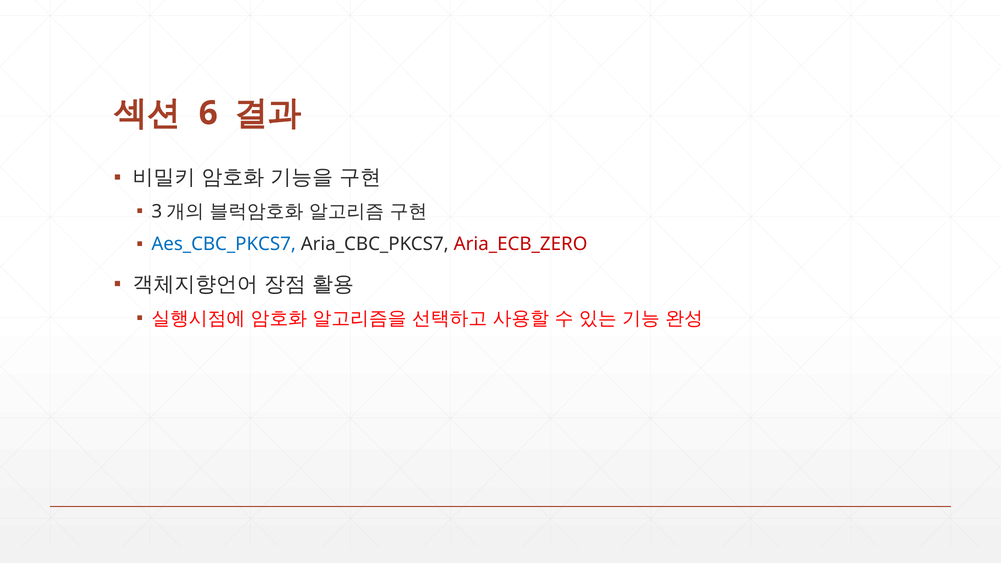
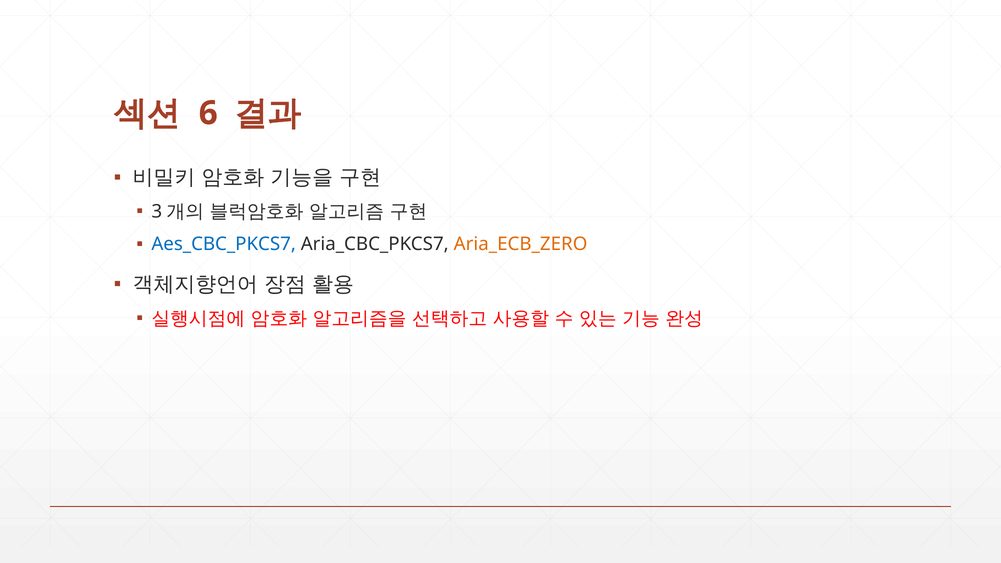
Aria_ECB_ZERO colour: red -> orange (521, 244)
